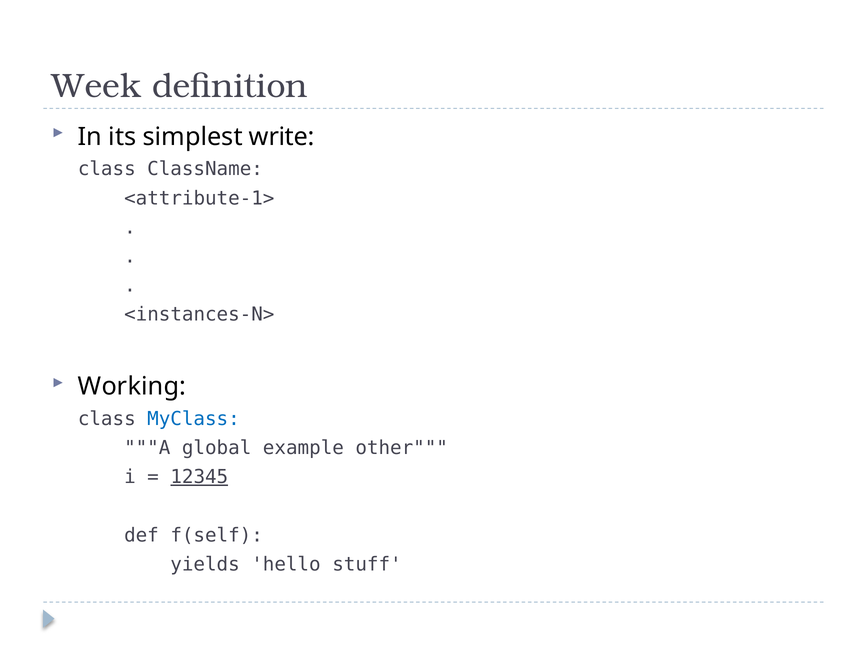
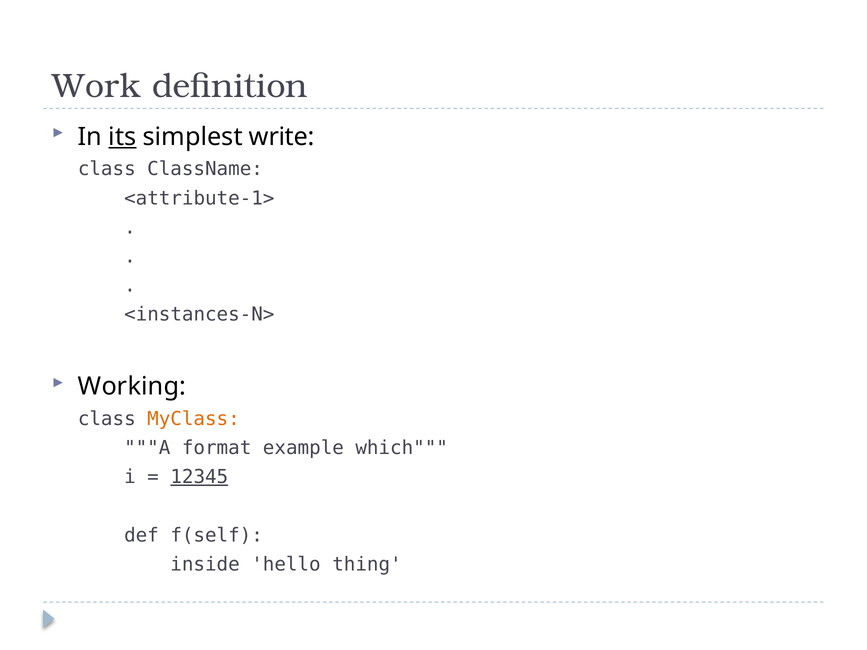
Week: Week -> Work (96, 86)
its underline: none -> present (122, 137)
MyClass colour: blue -> orange (193, 419)
global: global -> format (217, 448)
other: other -> which (402, 448)
yields: yields -> inside (205, 565)
stuff: stuff -> thing (367, 565)
